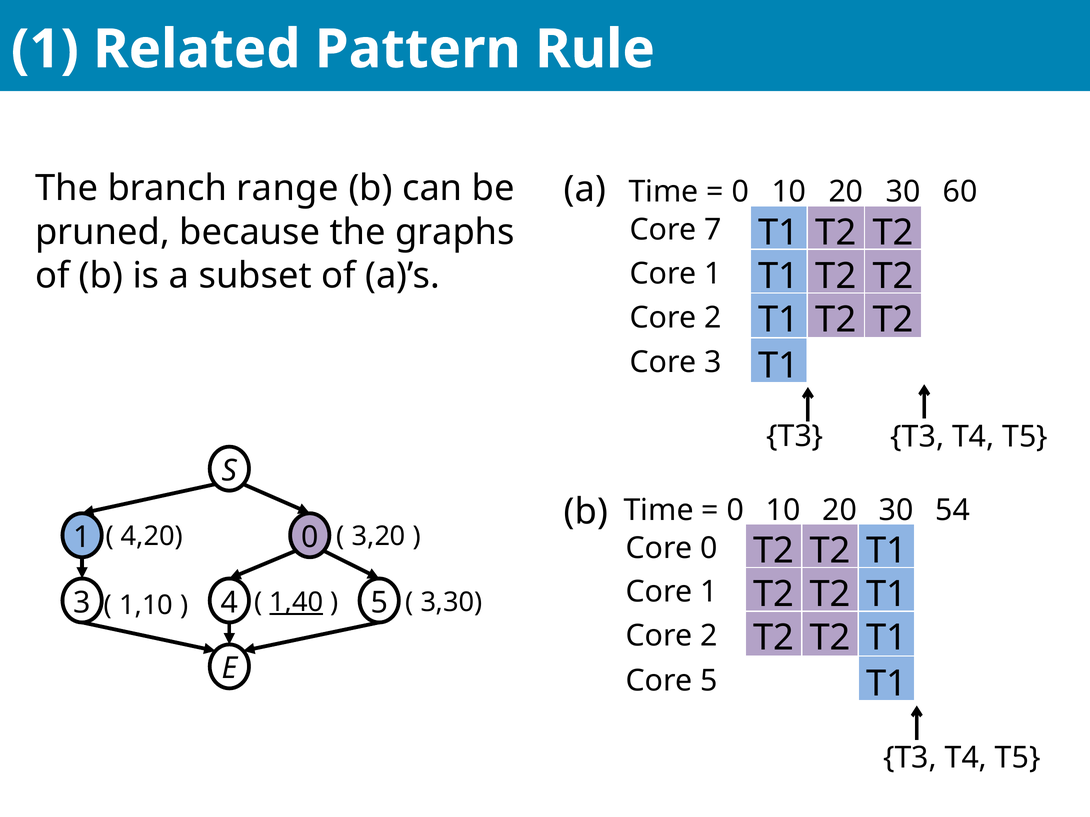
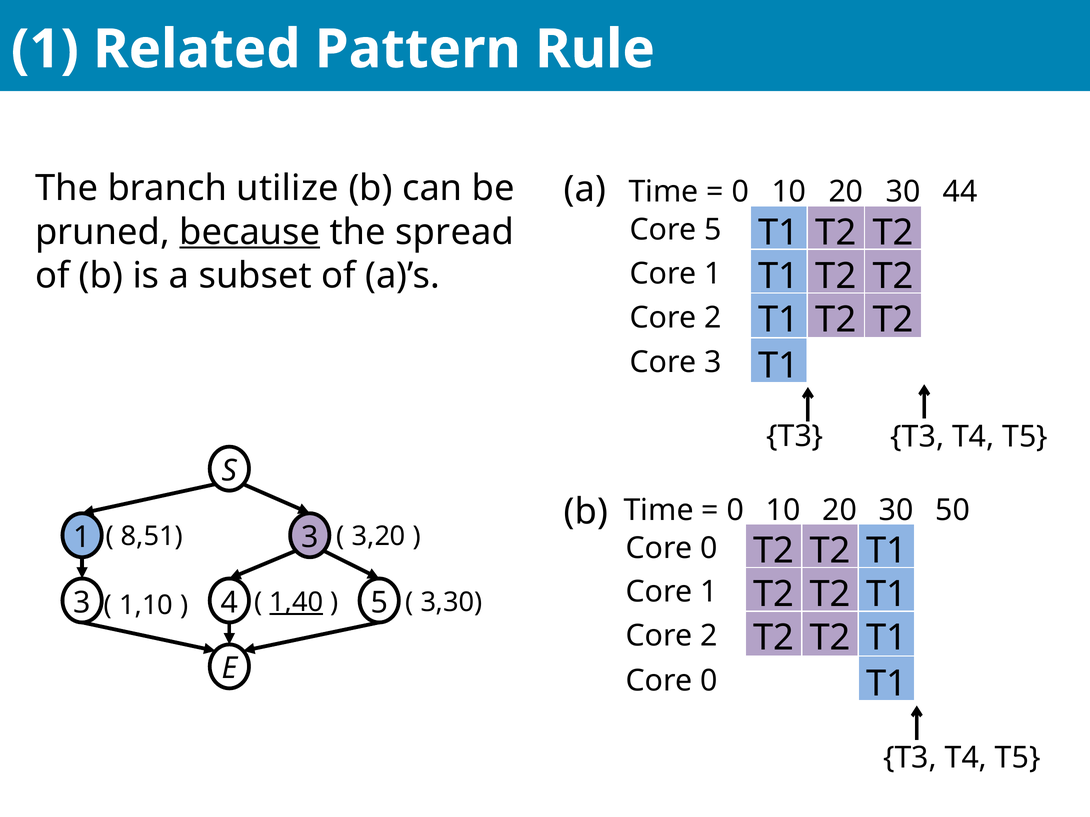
range: range -> utilize (288, 189)
60: 60 -> 44 (960, 192)
Core 7: 7 -> 5 (713, 230)
because underline: none -> present (250, 232)
graphs: graphs -> spread (455, 232)
54: 54 -> 50 (953, 510)
4,20: 4,20 -> 8,51 (152, 537)
1 0: 0 -> 3 (310, 538)
5: 5 -> 0 (709, 681)
